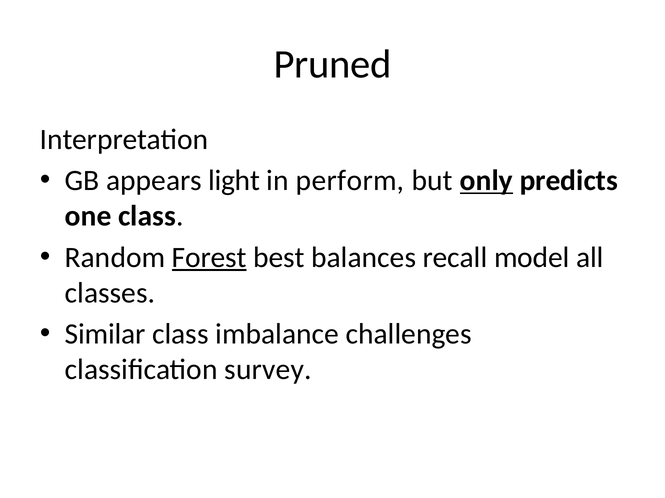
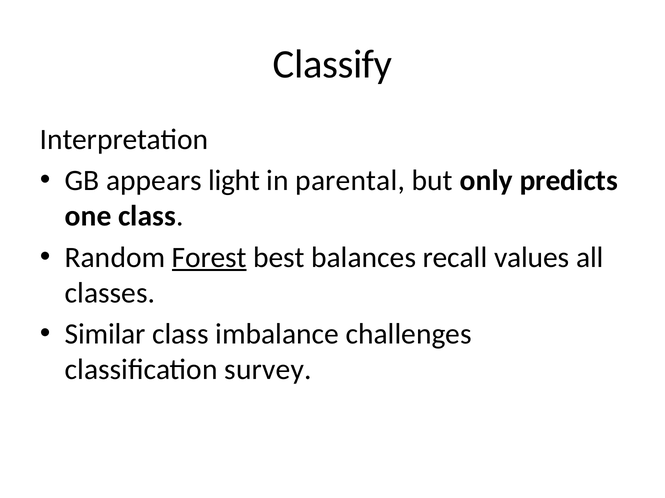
Pruned: Pruned -> Classify (333, 64)
perform: perform -> parental (350, 181)
only underline: present -> none (486, 181)
model: model -> values (532, 258)
